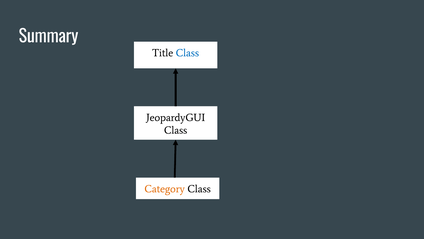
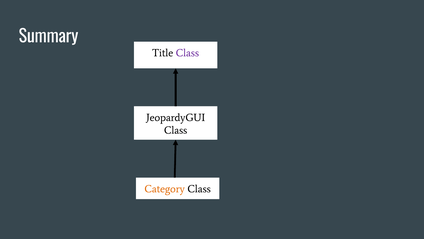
Class colour: blue -> purple (187, 53)
